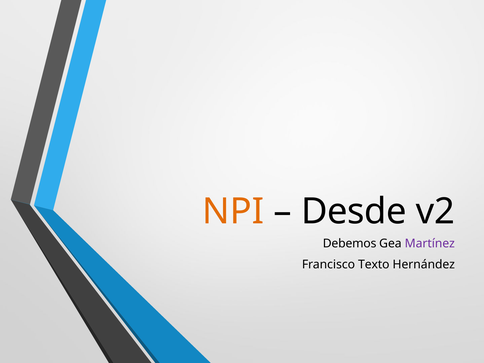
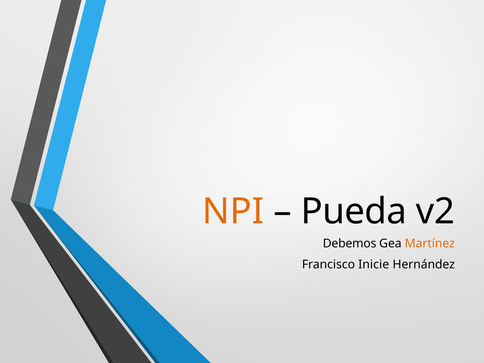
Desde: Desde -> Pueda (354, 211)
Martínez colour: purple -> orange (430, 244)
Texto: Texto -> Inicie (374, 265)
